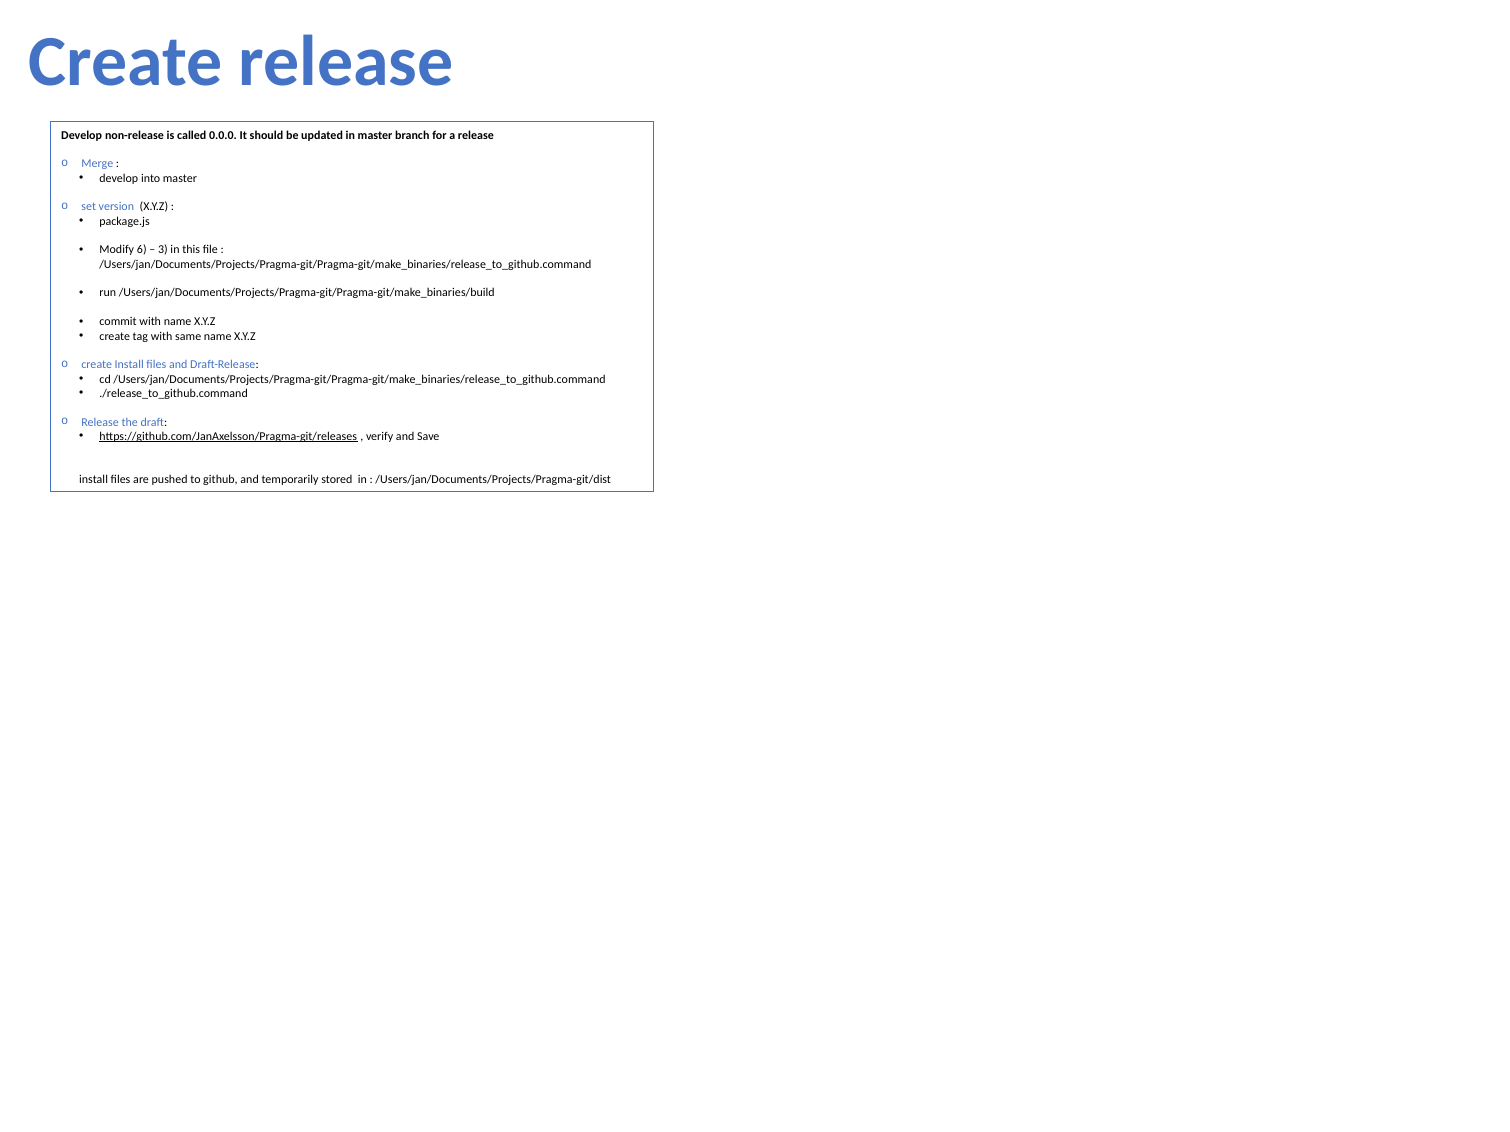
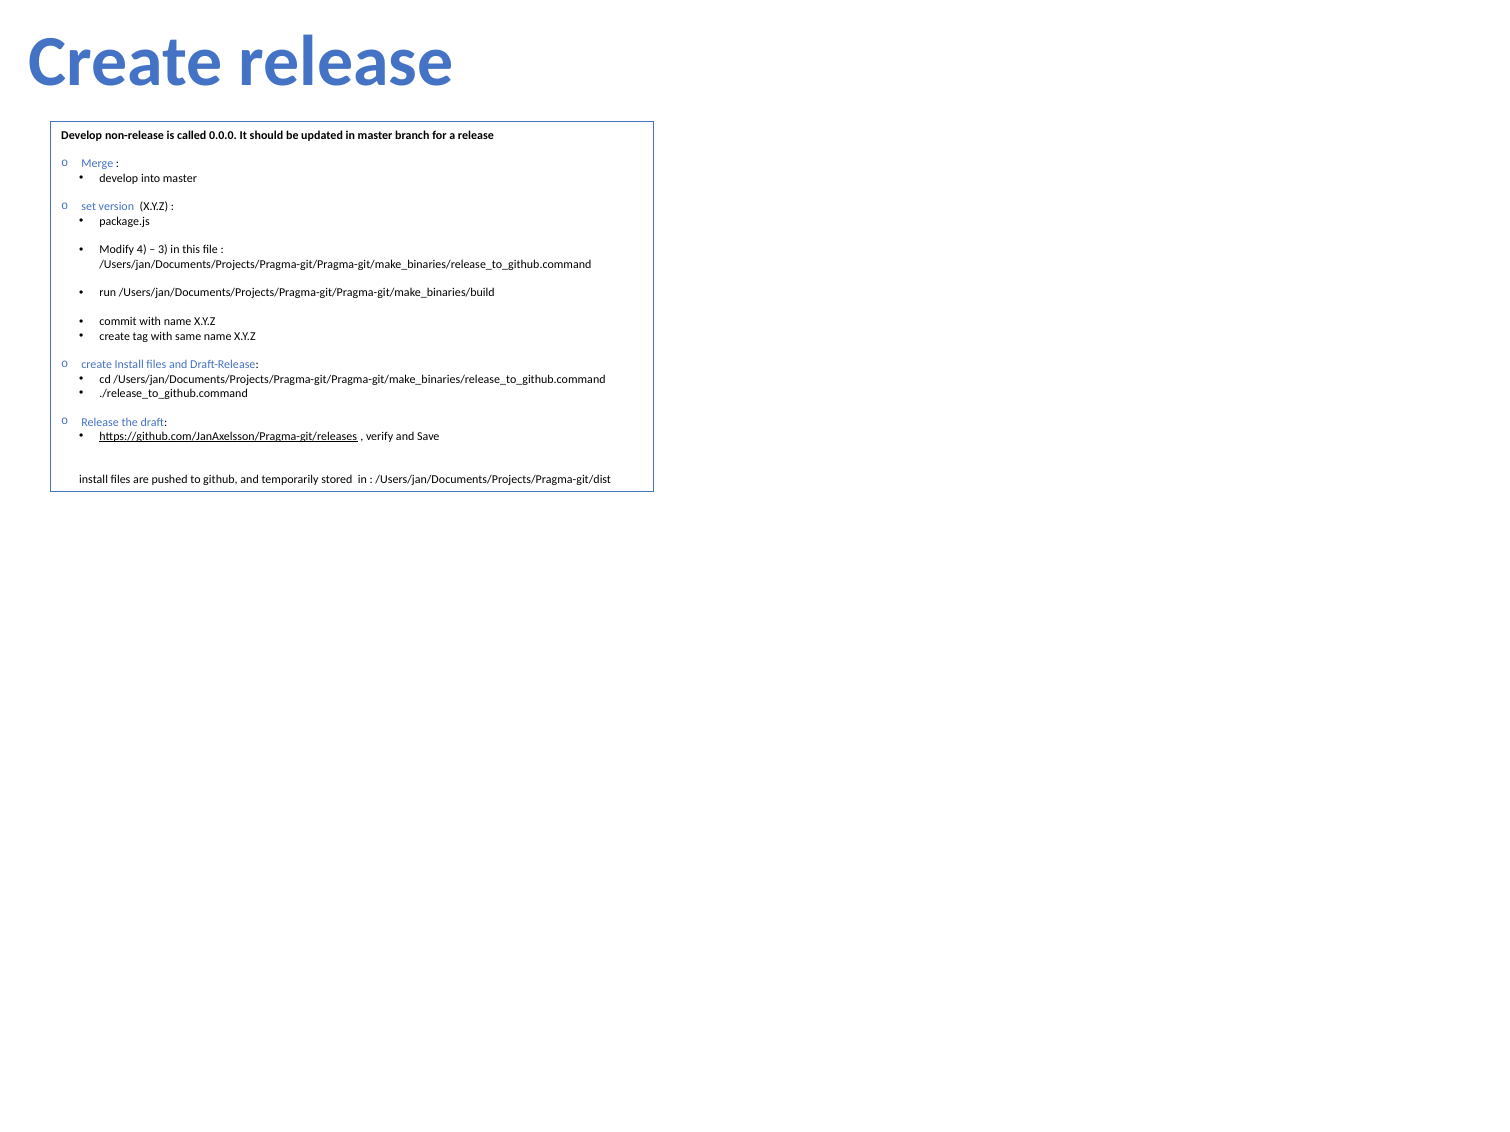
6: 6 -> 4 (142, 250)
